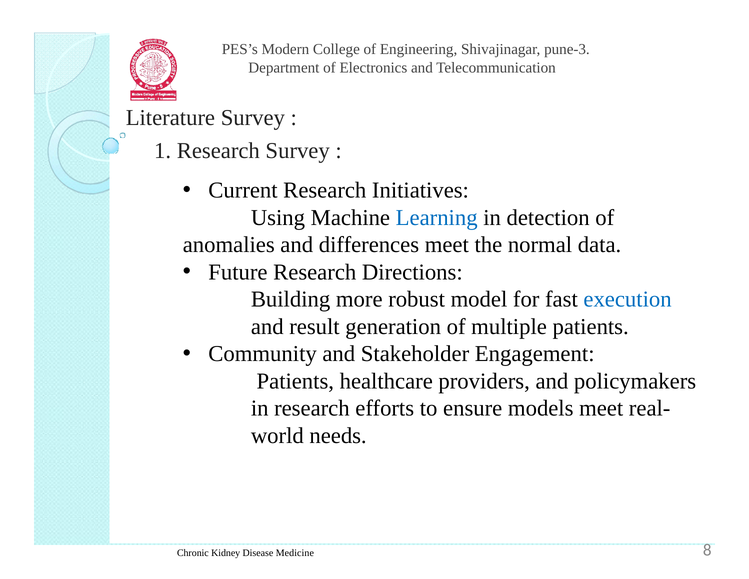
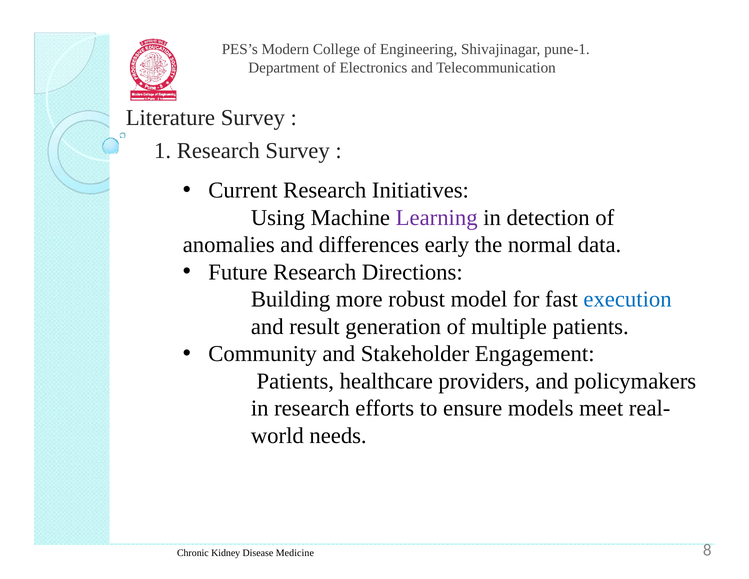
pune-3: pune-3 -> pune-1 (567, 49)
Learning colour: blue -> purple (437, 217)
differences meet: meet -> early (447, 245)
